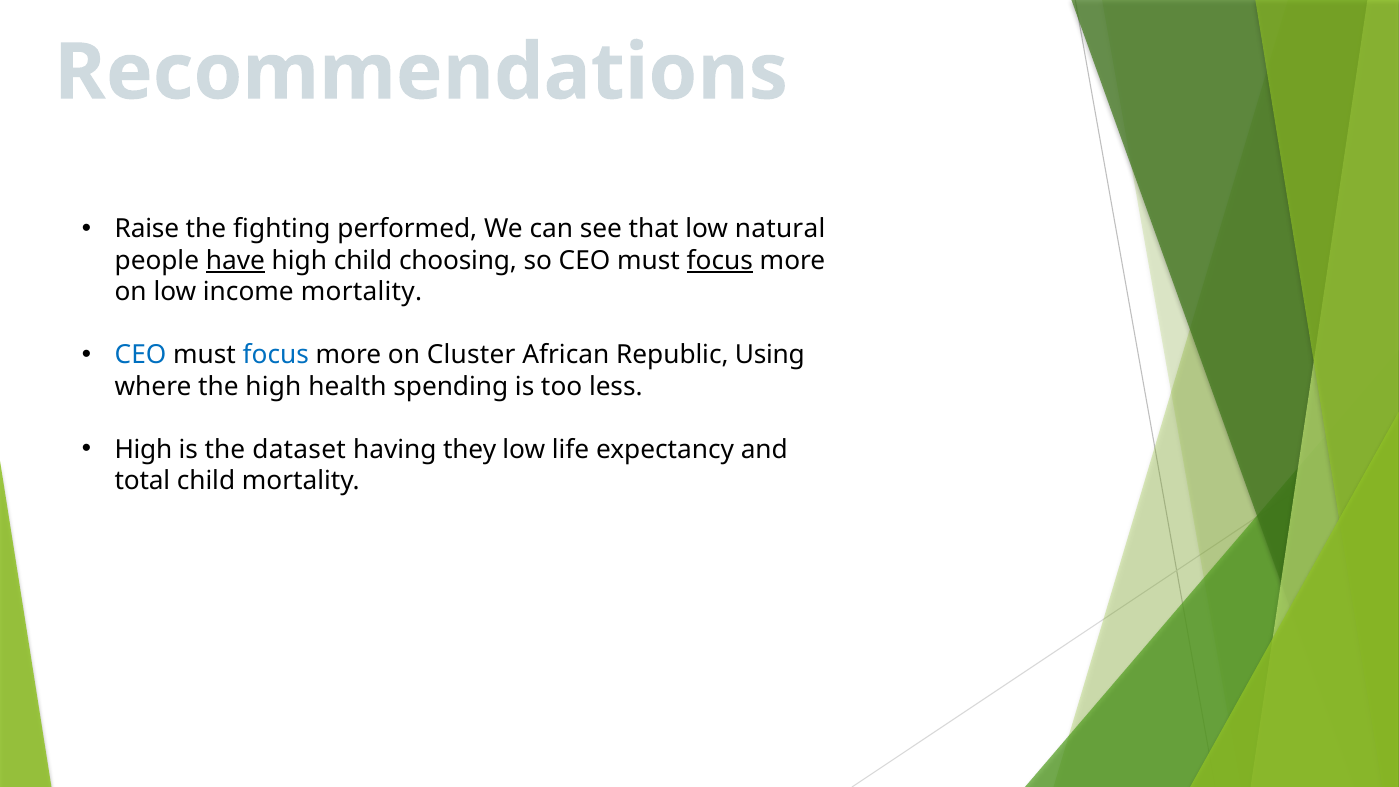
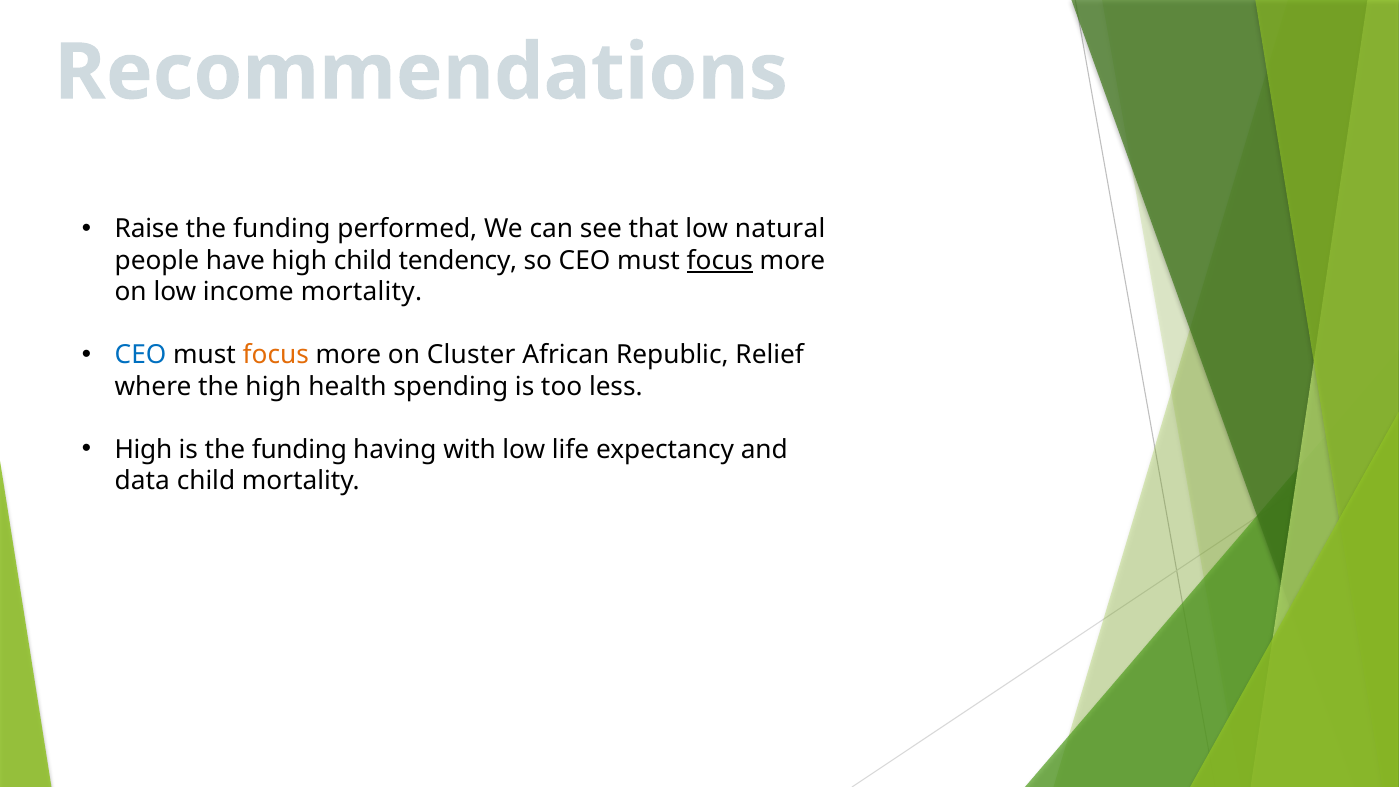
fighting: fighting -> funding (282, 229)
have underline: present -> none (235, 260)
choosing: choosing -> tendency (458, 260)
focus colour: blue -> orange (276, 355)
Using: Using -> Relief (770, 355)
is the dataset: dataset -> funding (299, 449)
they: they -> with (470, 449)
total: total -> data (142, 481)
